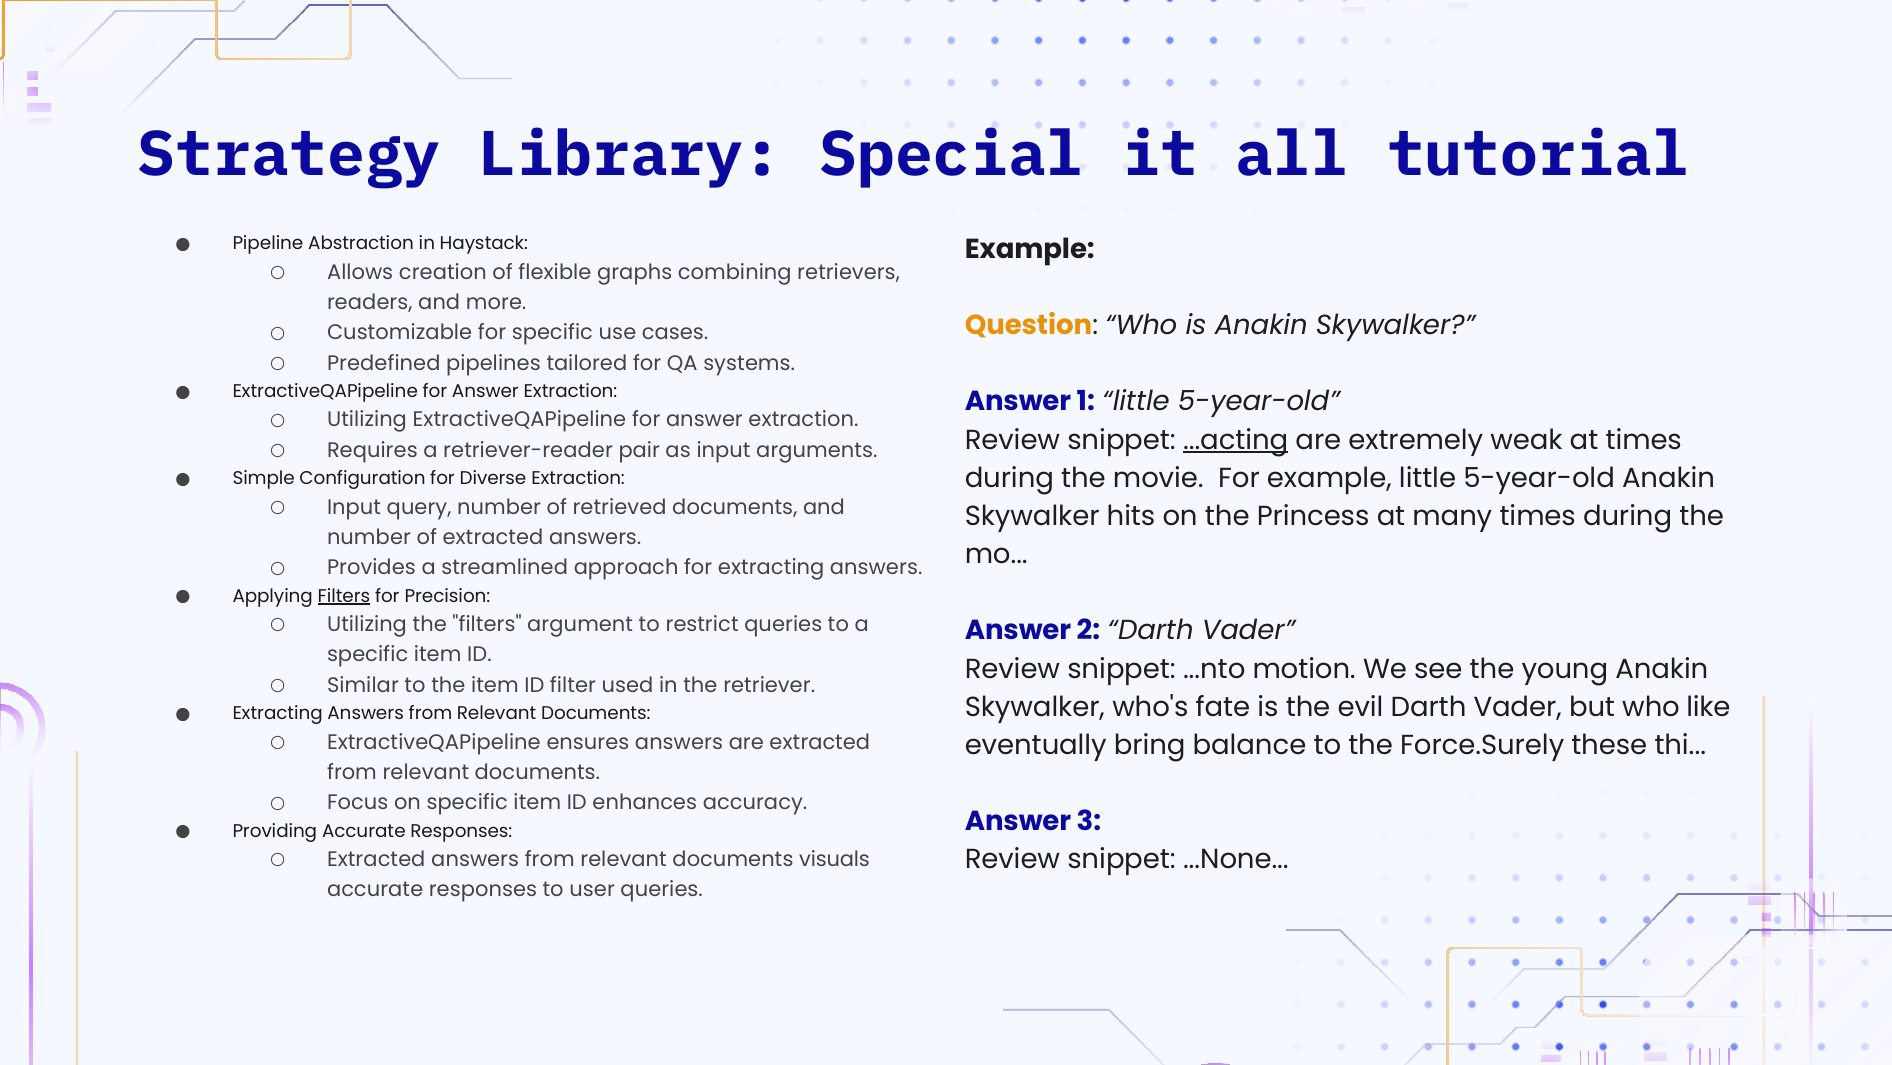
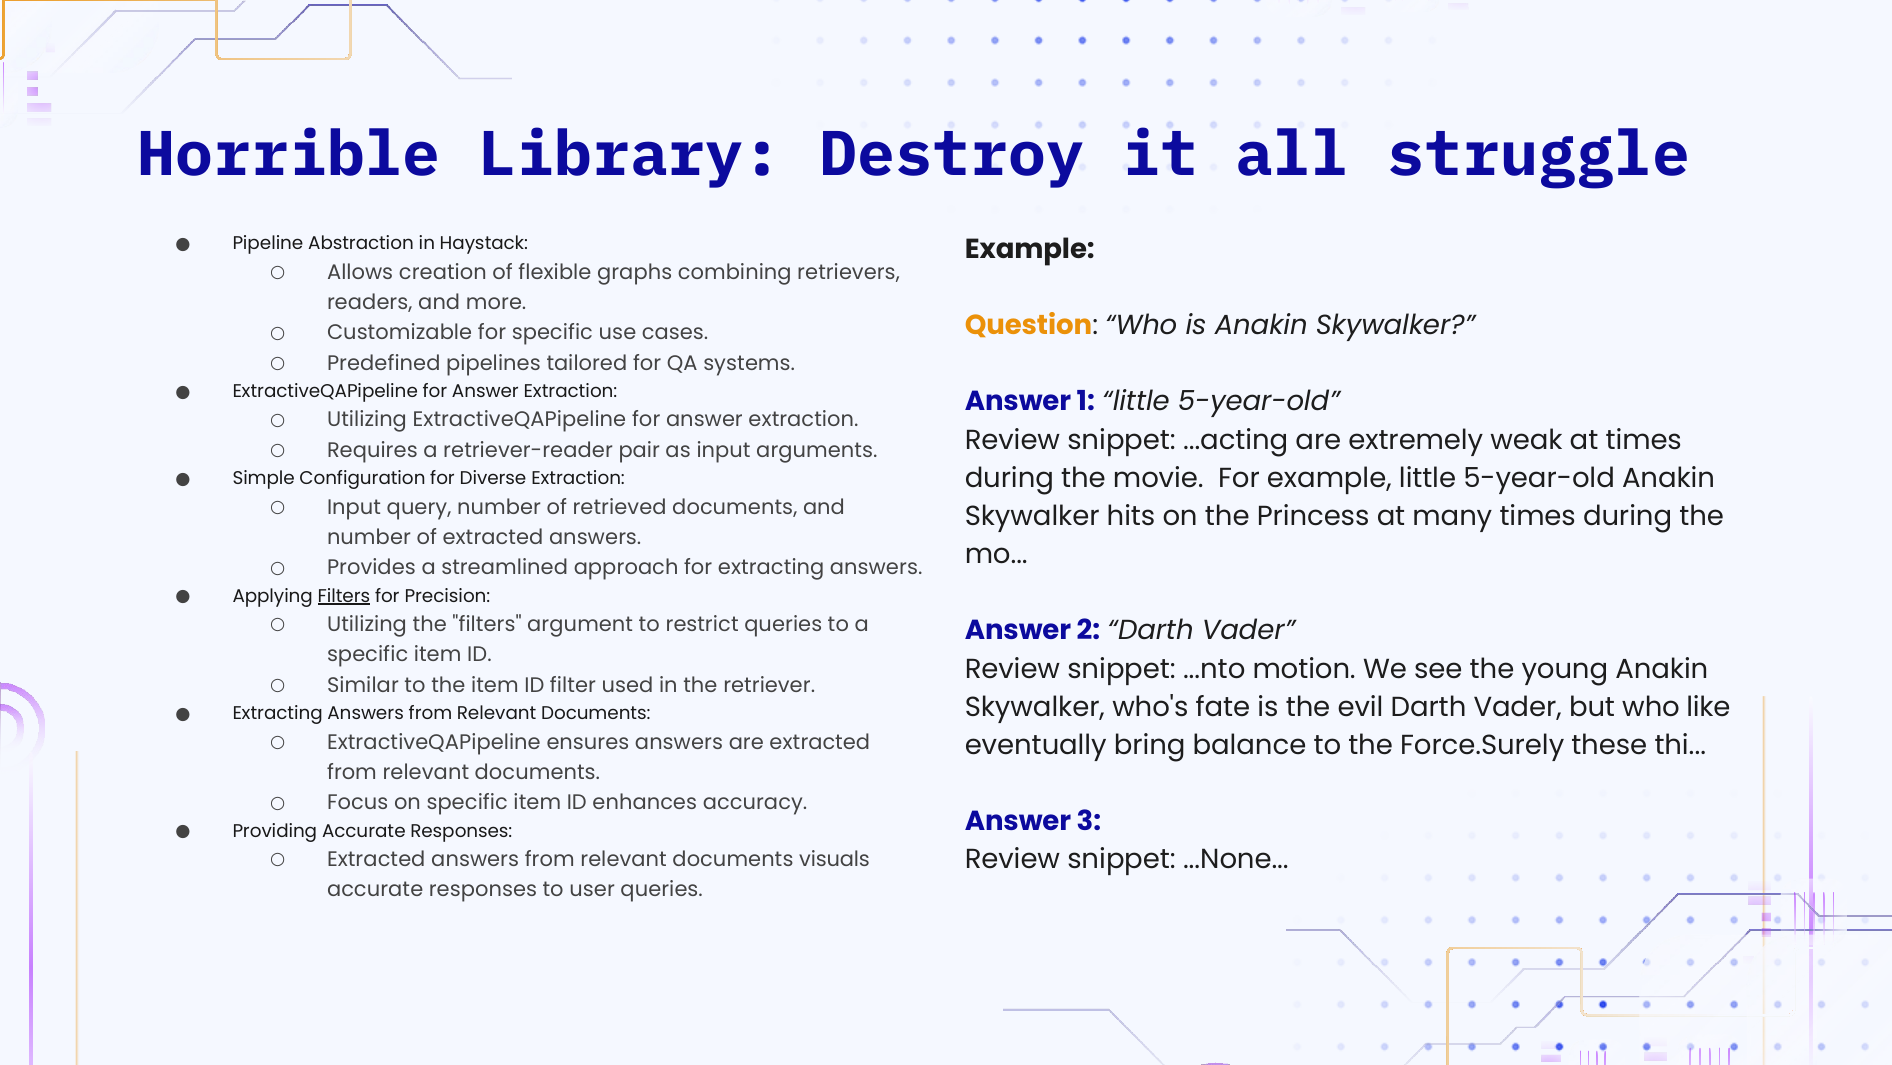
Strategy: Strategy -> Horrible (289, 155)
Special: Special -> Destroy (952, 155)
tutorial: tutorial -> struggle (1539, 155)
...acting underline: present -> none (1236, 440)
